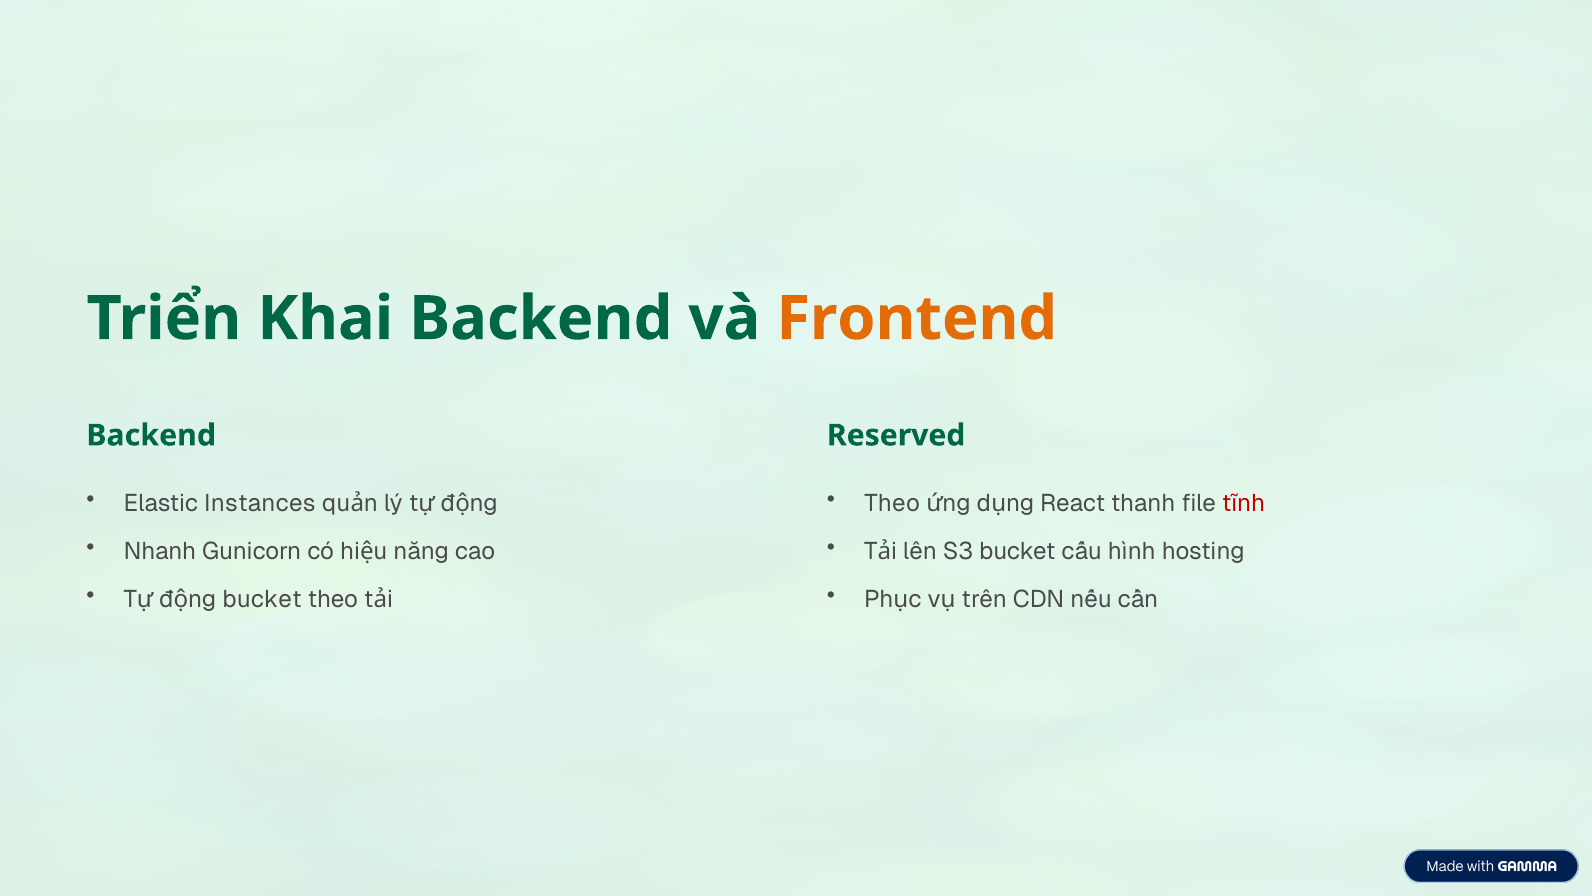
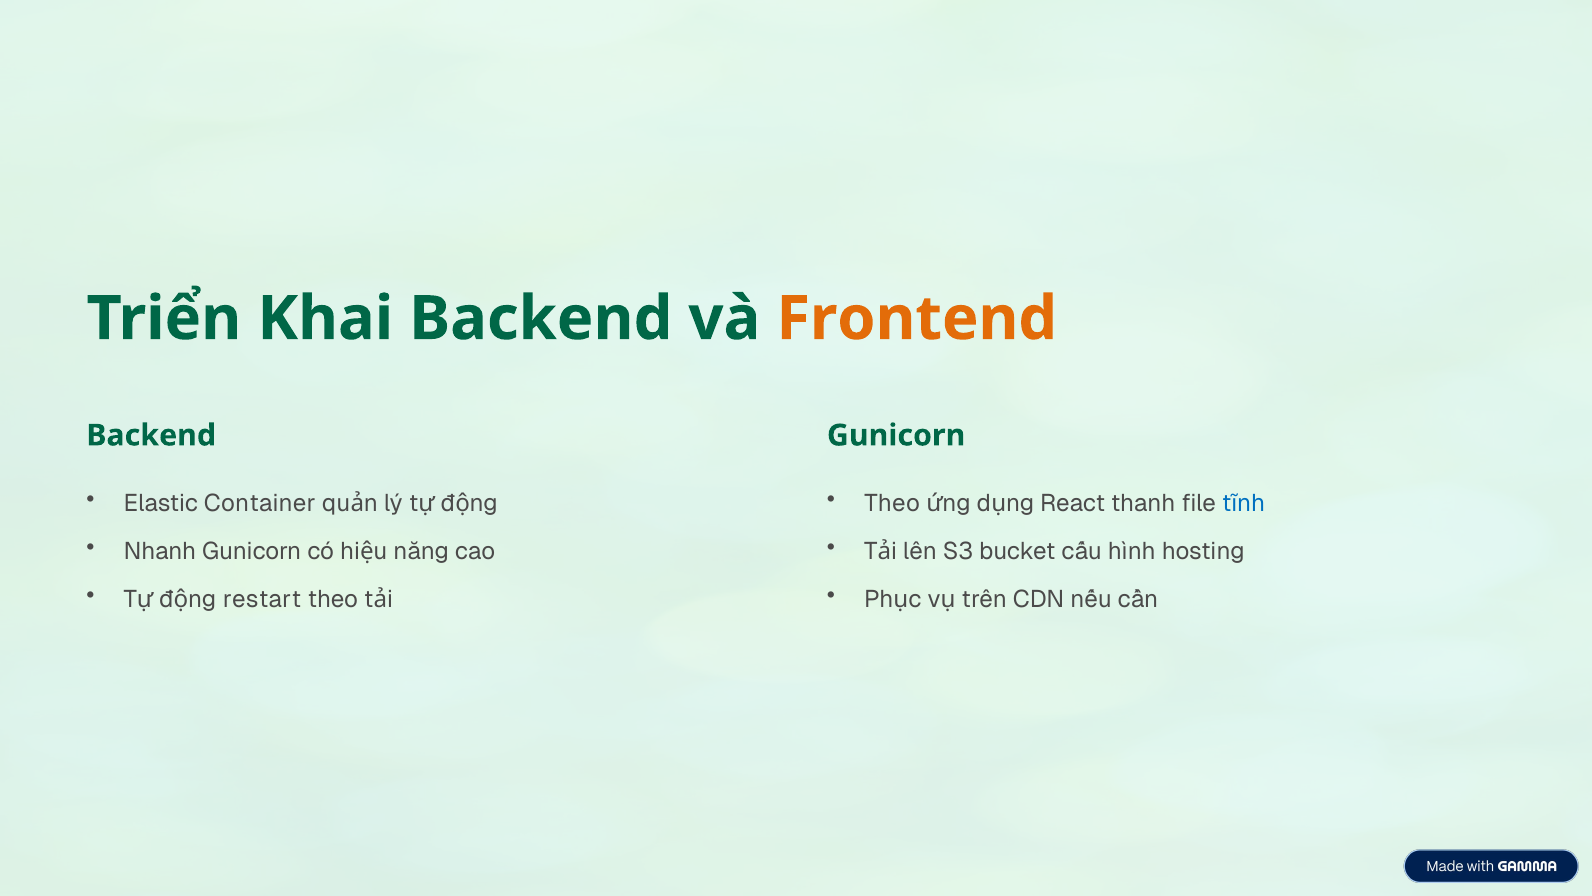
Reserved: Reserved -> Gunicorn (896, 435)
Instances: Instances -> Container (260, 503)
tĩnh colour: red -> blue (1244, 503)
bucket: bucket -> restart (262, 599)
